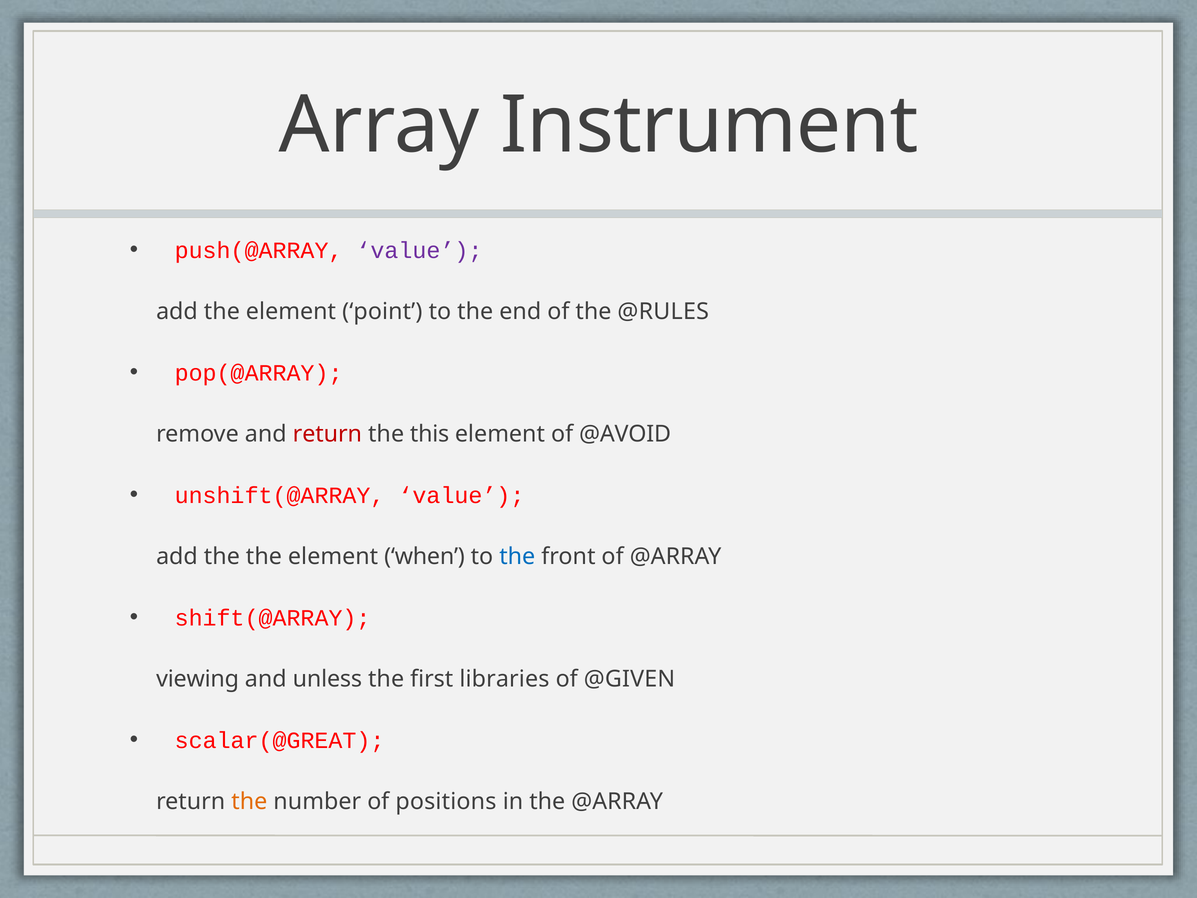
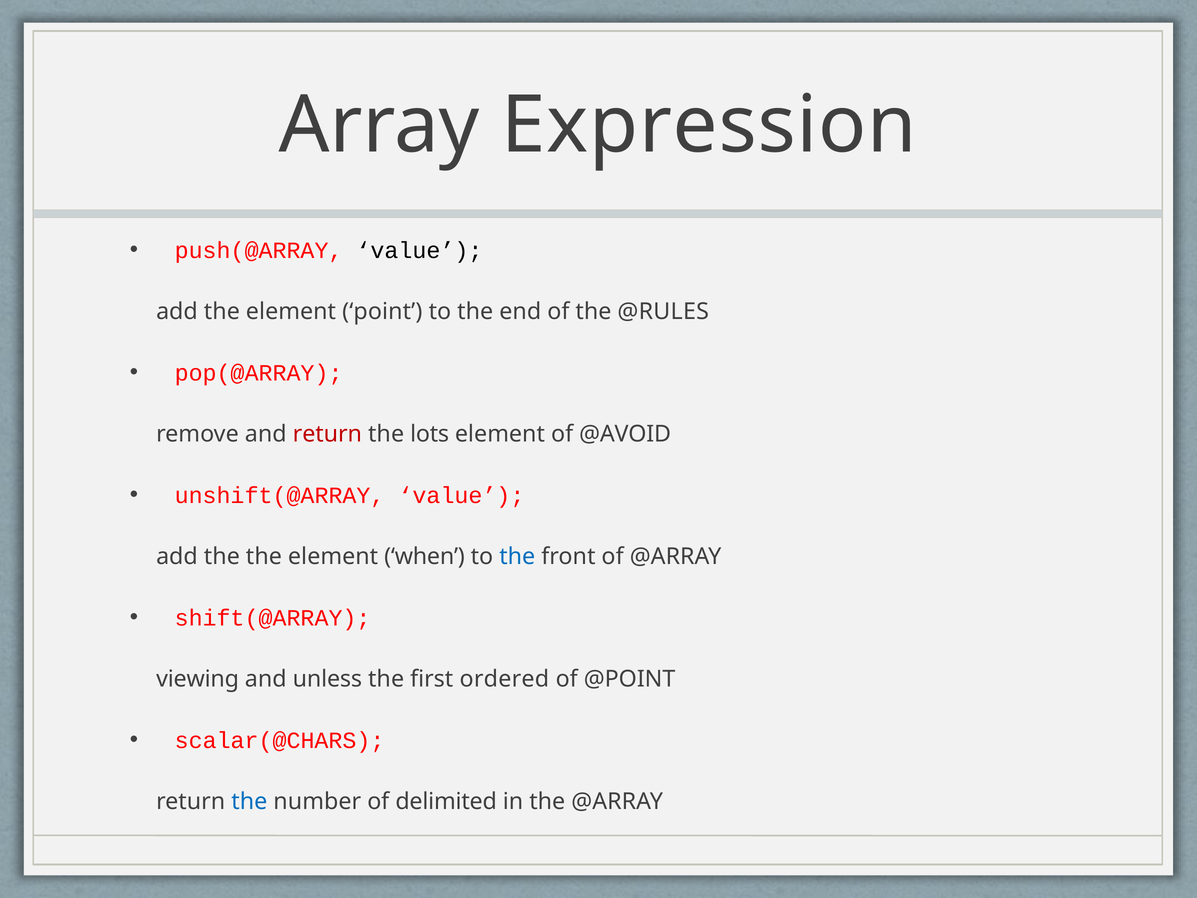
Instrument: Instrument -> Expression (709, 125)
value colour: purple -> black (419, 250)
this: this -> lots (430, 434)
libraries: libraries -> ordered (504, 679)
@GIVEN: @GIVEN -> @POINT (630, 679)
scalar(@GREAT: scalar(@GREAT -> scalar(@CHARS (280, 740)
the colour: orange -> blue (249, 801)
positions: positions -> delimited (446, 801)
